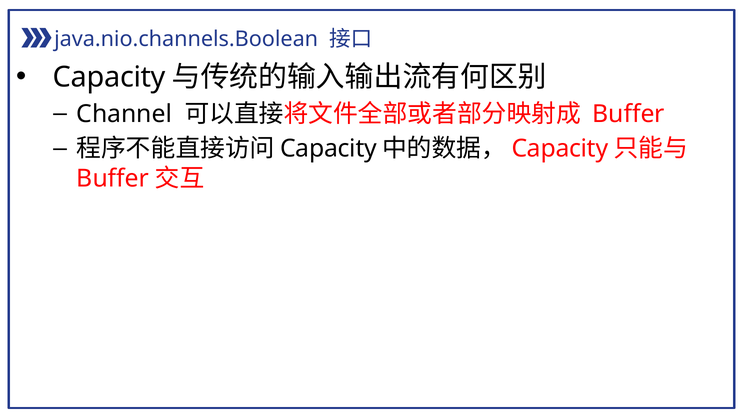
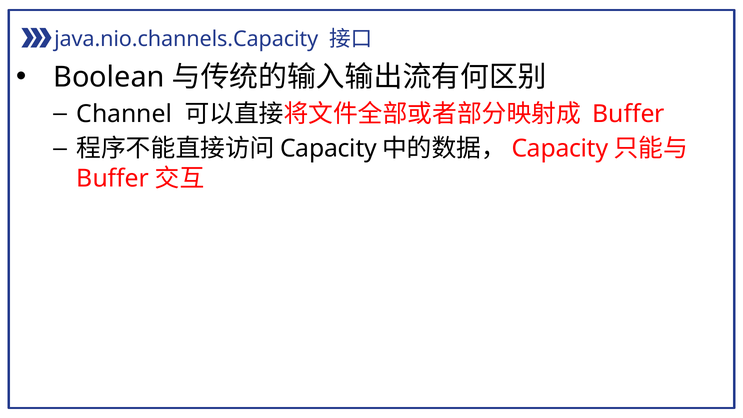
java.nio.channels.Boolean: java.nio.channels.Boolean -> java.nio.channels.Capacity (186, 39)
Capacity: Capacity -> Boolean (109, 77)
